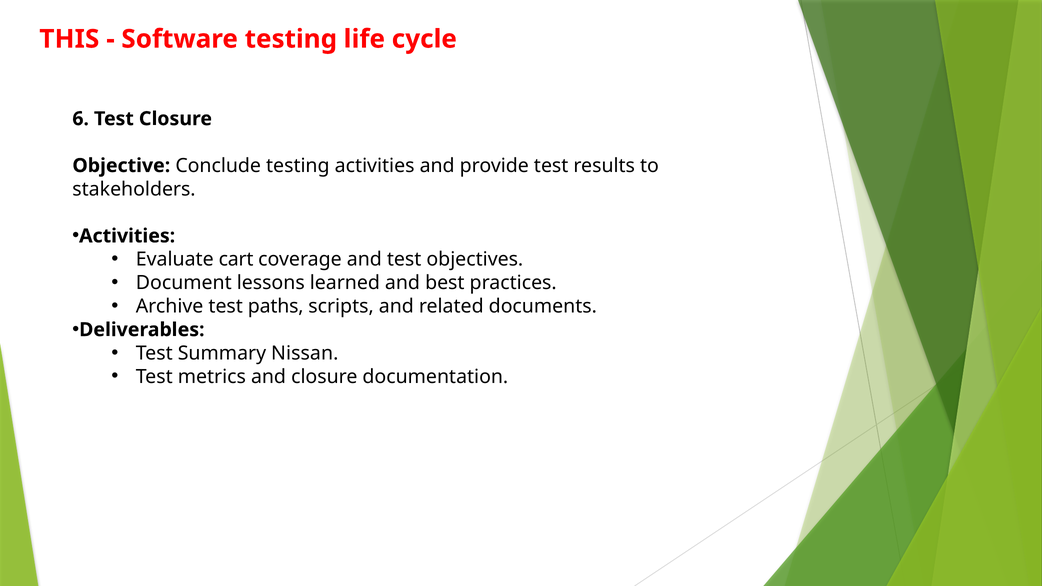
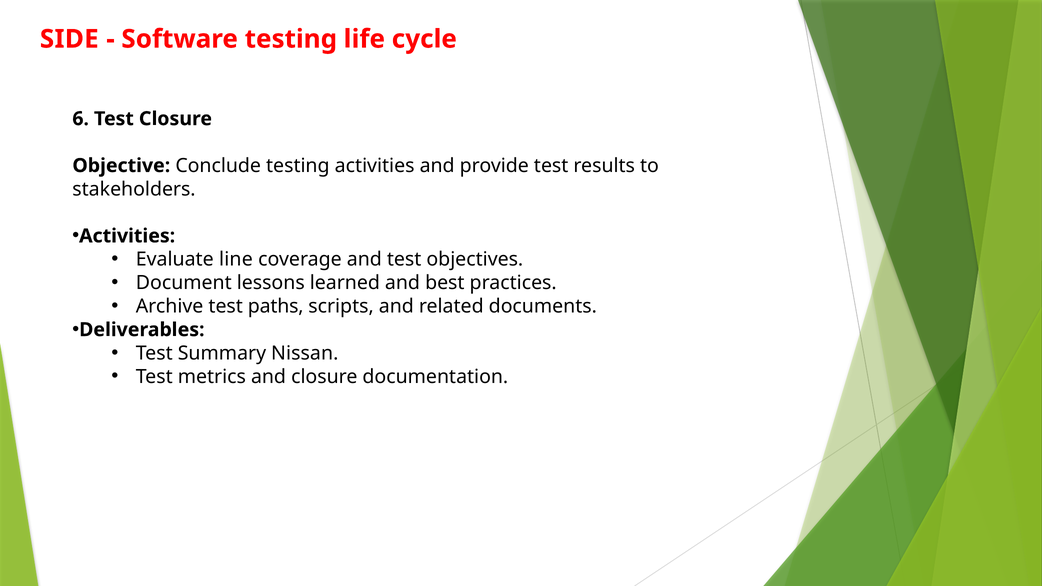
THIS: THIS -> SIDE (69, 39)
cart: cart -> line (236, 259)
